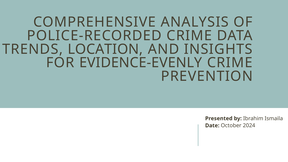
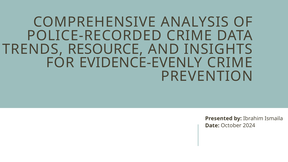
LOCATION: LOCATION -> RESOURCE (105, 49)
